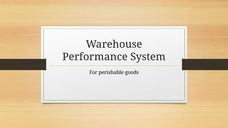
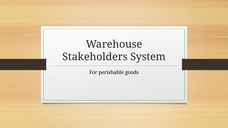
Performance: Performance -> Stakeholders (95, 57)
